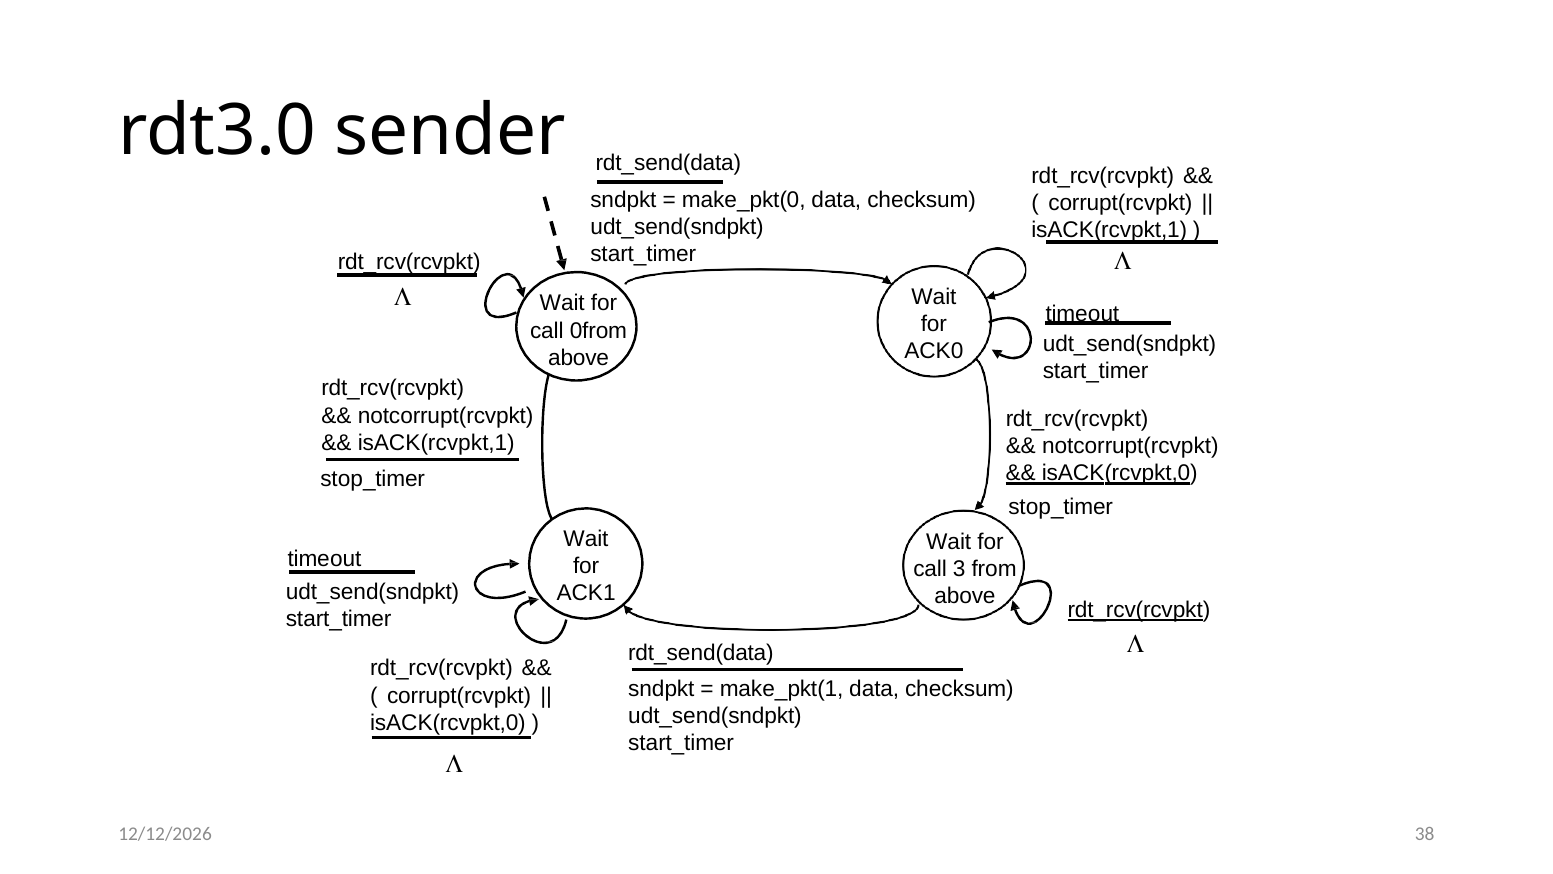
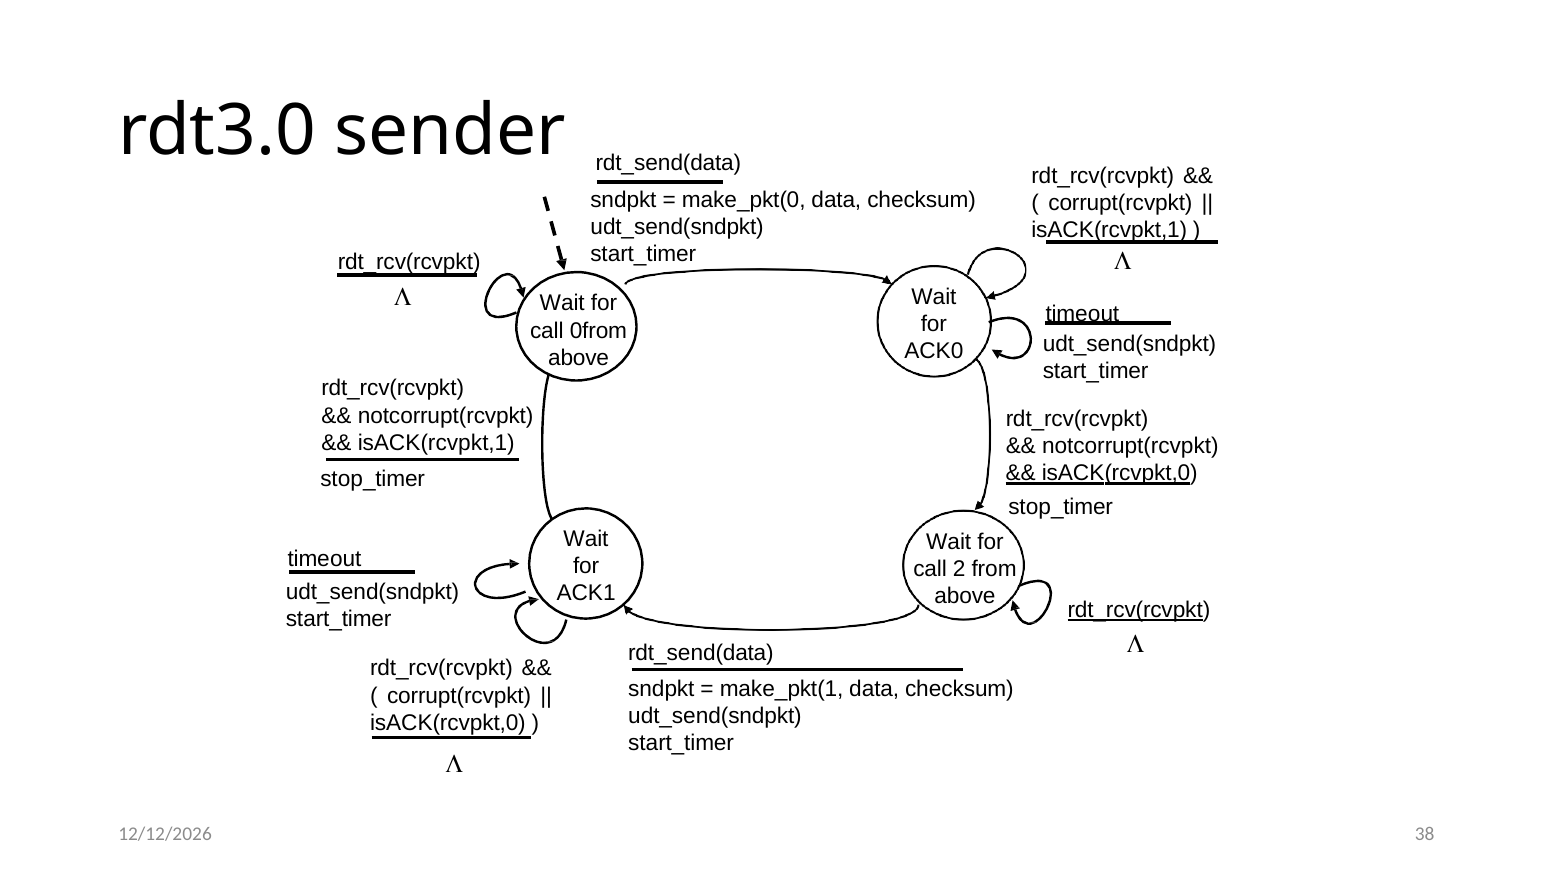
3: 3 -> 2 (959, 569)
